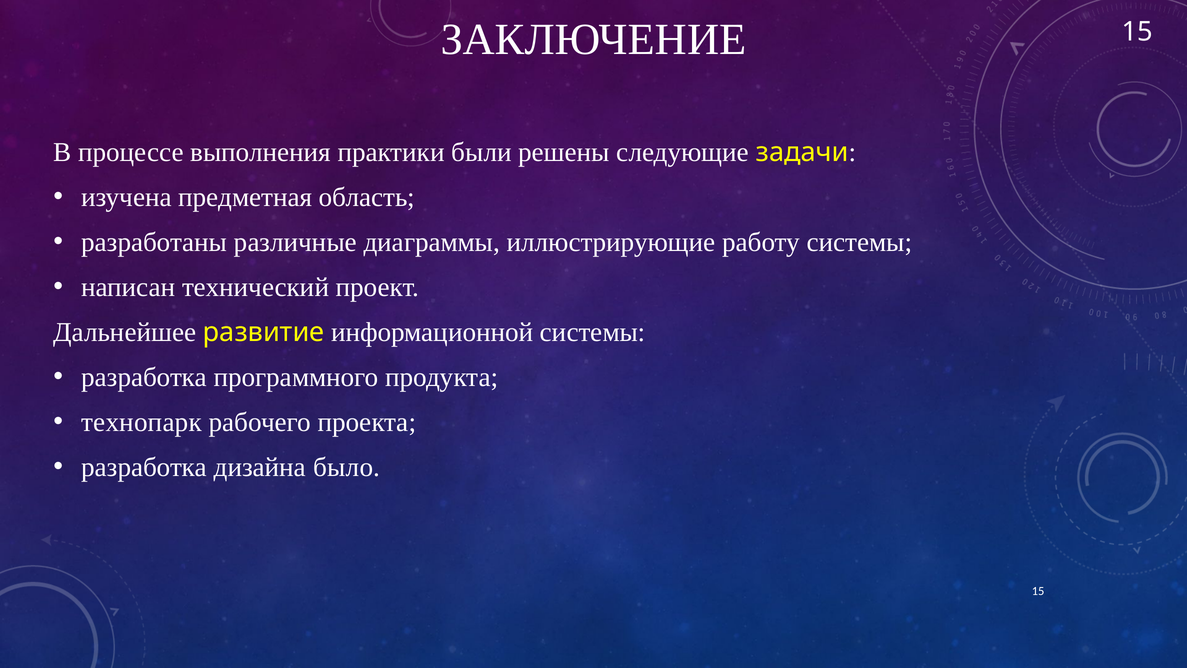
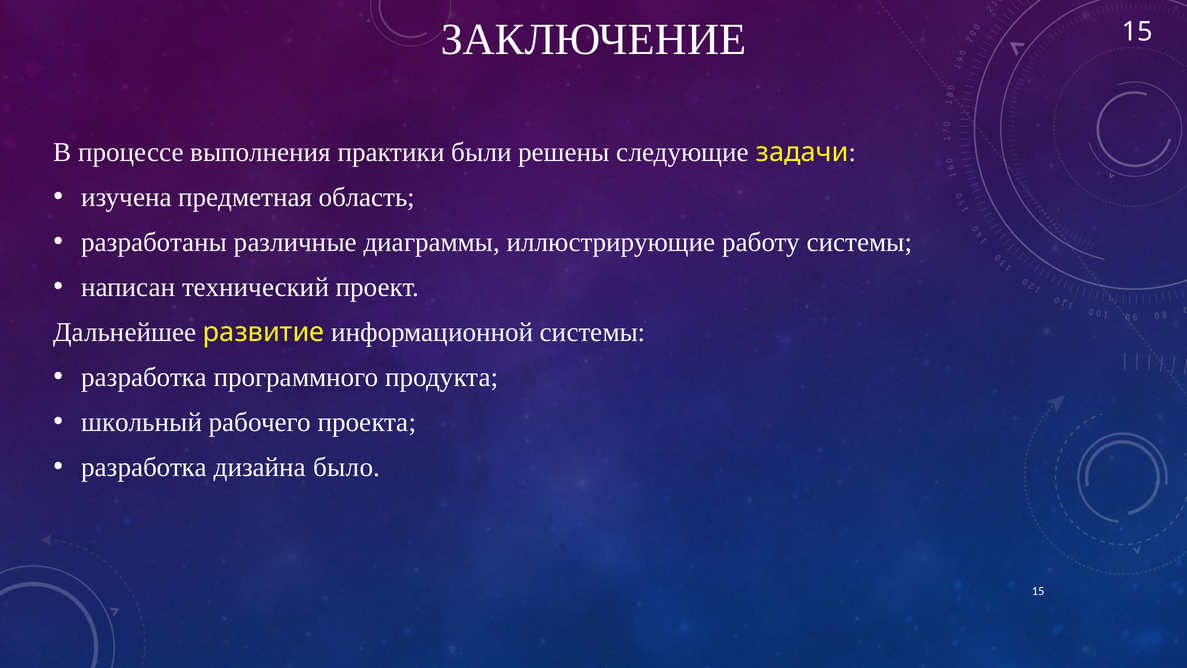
технопарк: технопарк -> школьный (142, 422)
